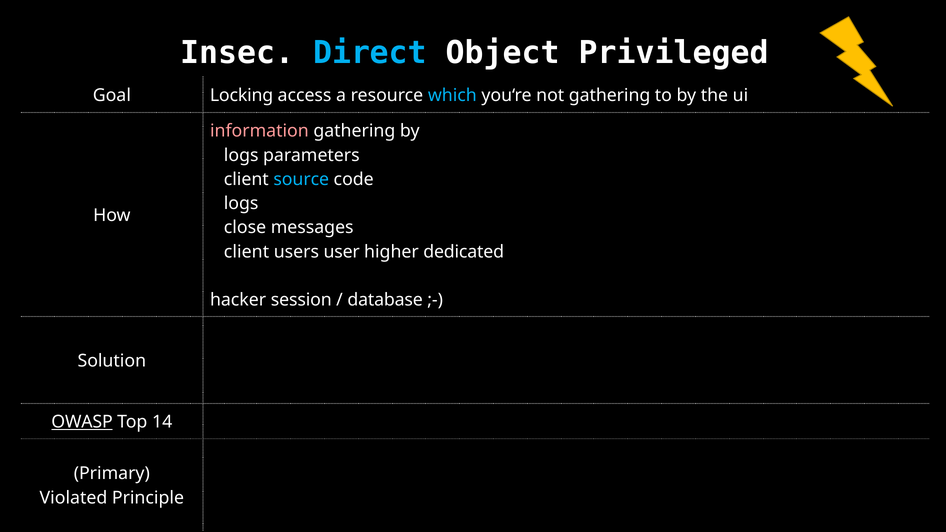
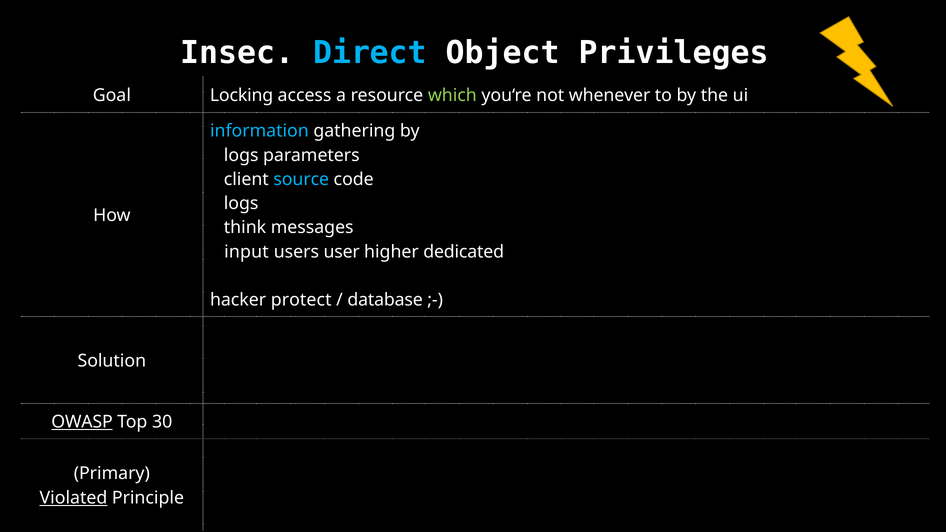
Privileged: Privileged -> Privileges (674, 53)
which colour: light blue -> light green (452, 95)
not gathering: gathering -> whenever (610, 95)
information colour: pink -> light blue (259, 131)
close: close -> think (245, 228)
client: client -> input (246, 252)
session: session -> protect (301, 300)
14: 14 -> 30 (162, 422)
Violated underline: none -> present (73, 498)
